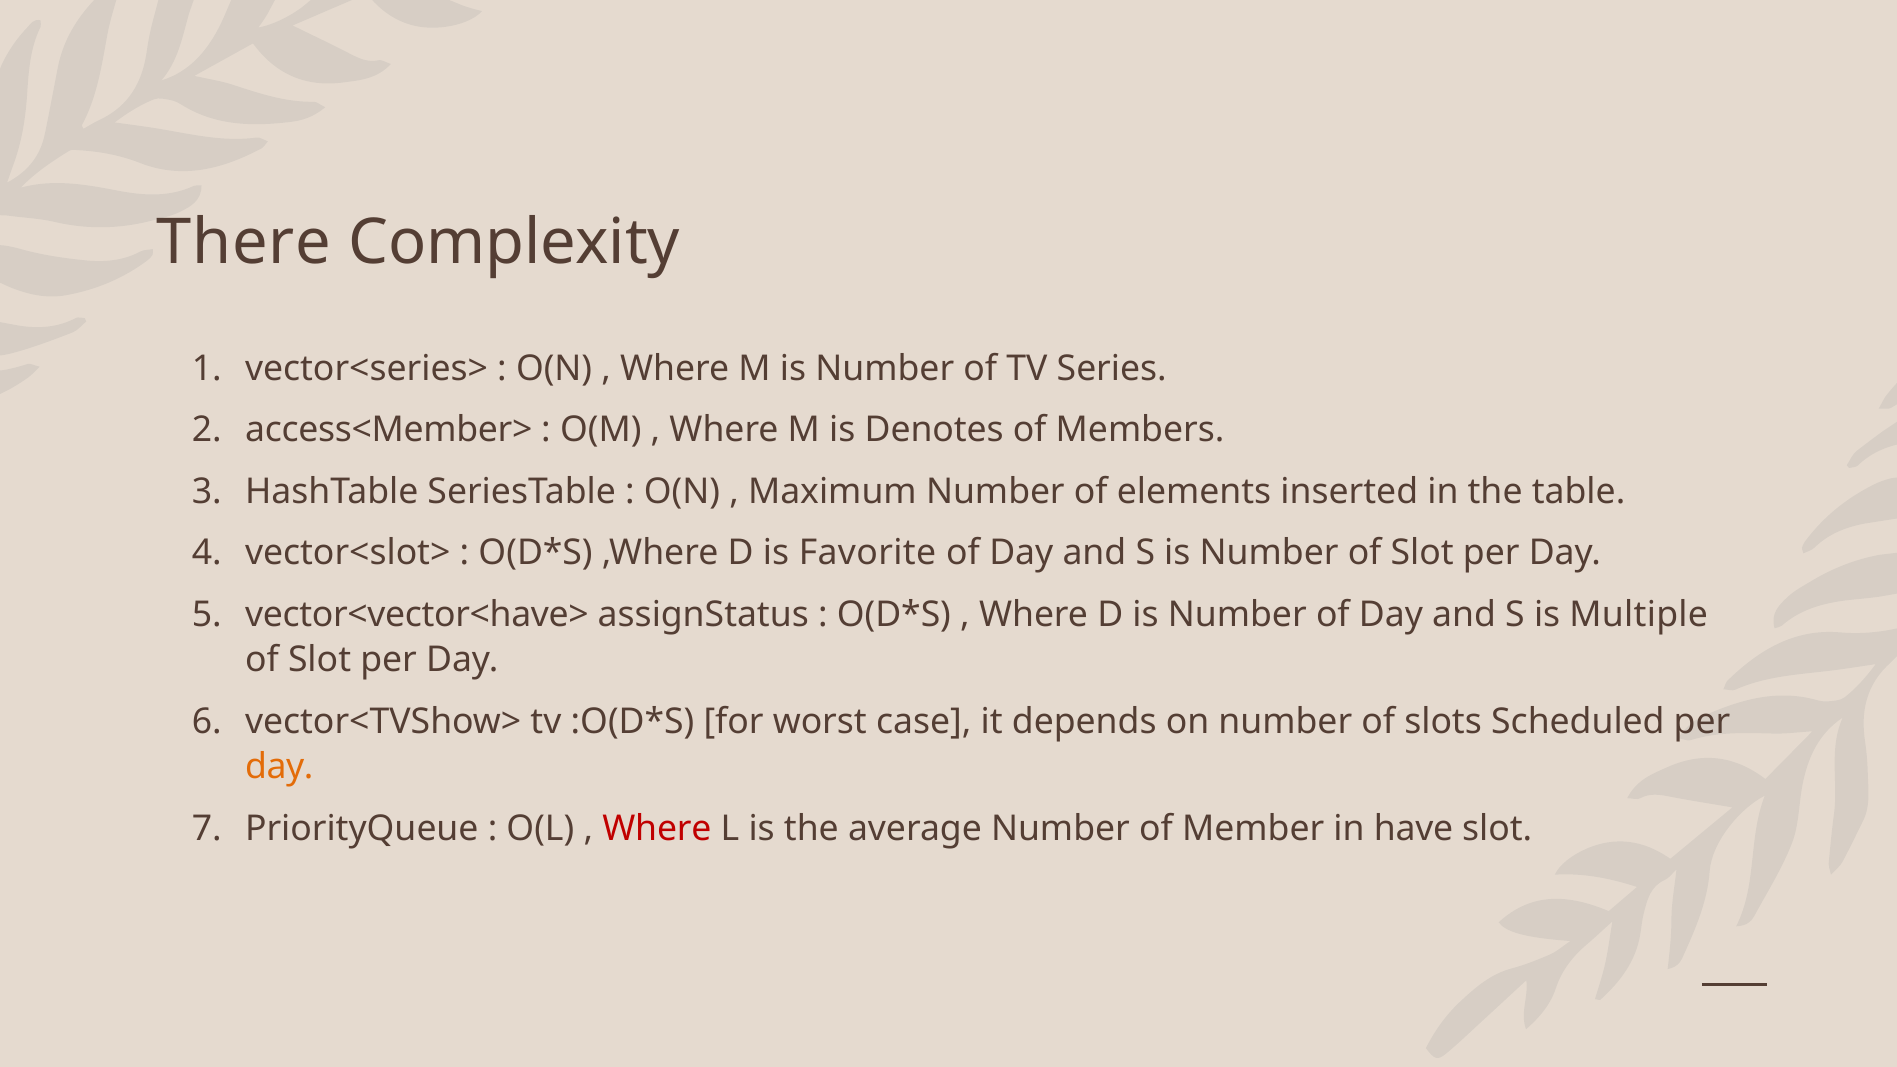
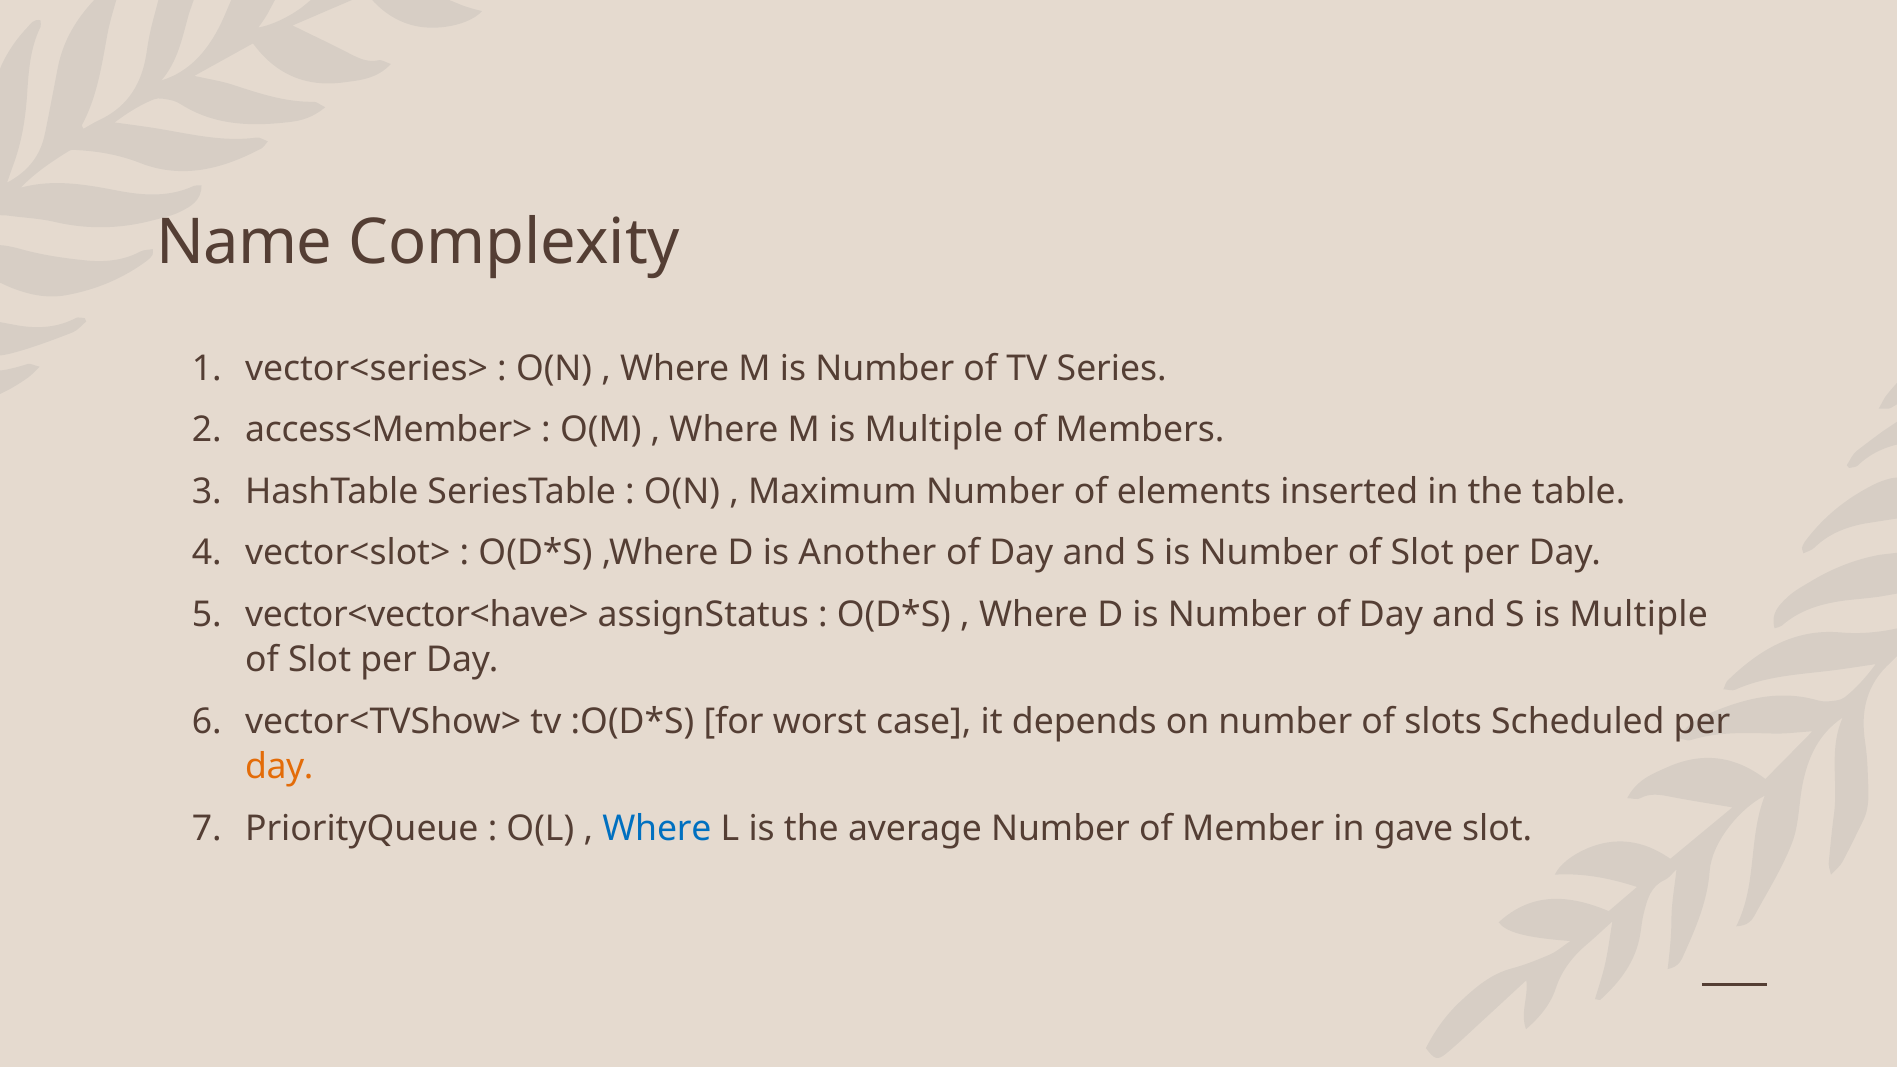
There: There -> Name (244, 243)
M is Denotes: Denotes -> Multiple (934, 430)
Favorite: Favorite -> Another (867, 553)
Where colour: red -> blue (657, 829)
have: have -> gave (1413, 829)
